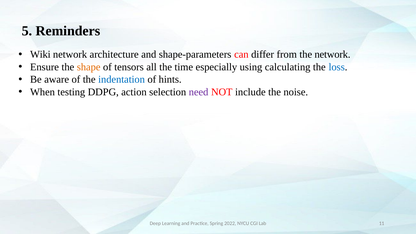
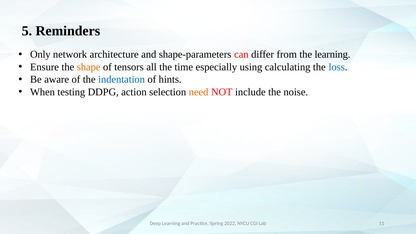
Wiki: Wiki -> Only (40, 55)
the network: network -> learning (333, 55)
need colour: purple -> orange (199, 92)
